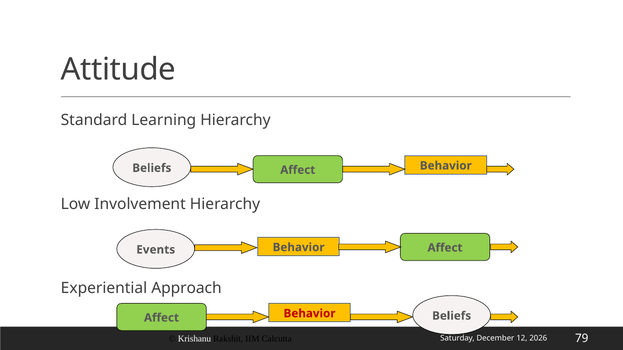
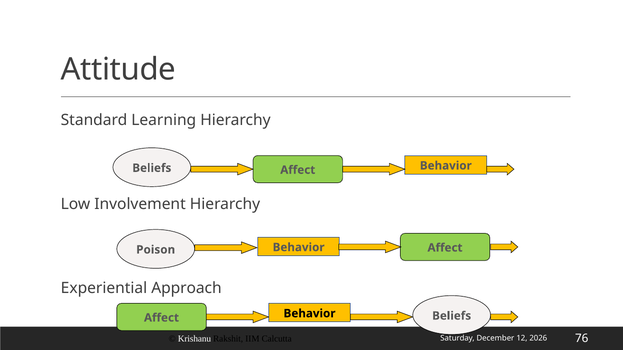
Events: Events -> Poison (156, 250)
Behavior colour: red -> black (310, 314)
79: 79 -> 76 (582, 339)
